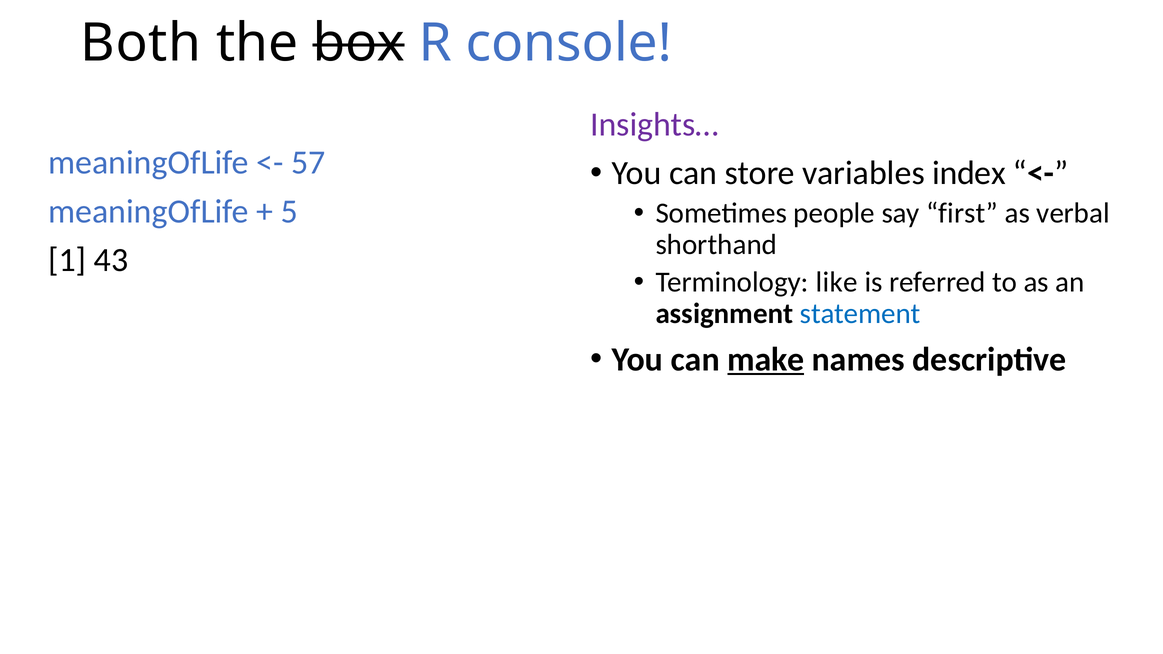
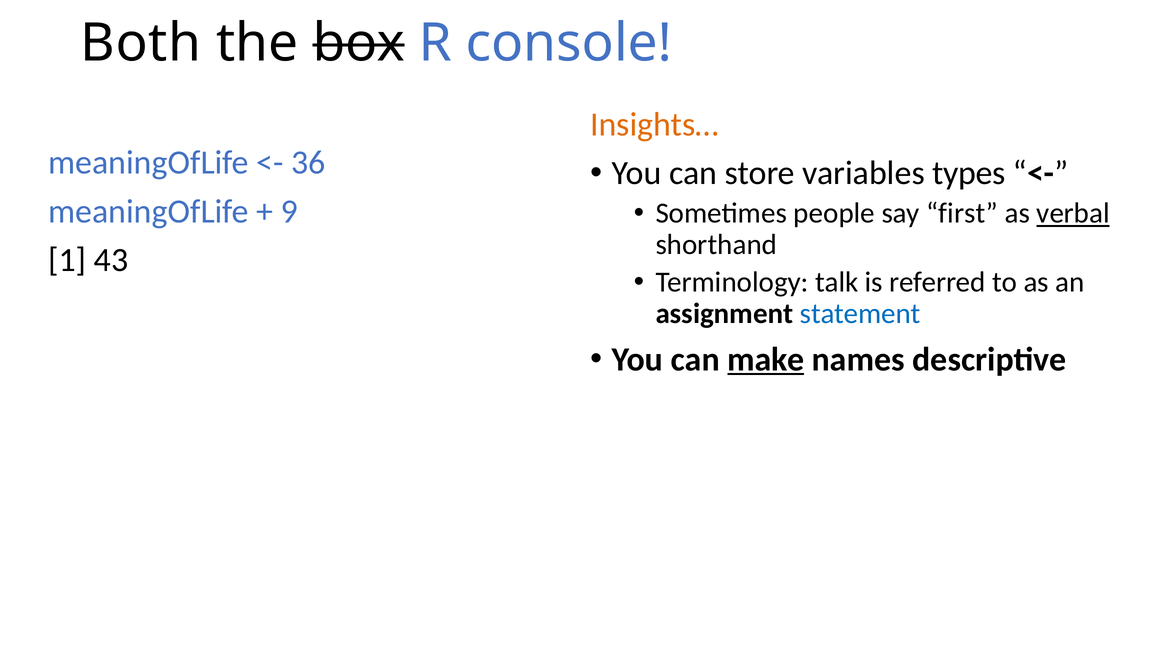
Insights… colour: purple -> orange (655, 125)
57: 57 -> 36 (308, 163)
index: index -> types (969, 173)
5: 5 -> 9 (290, 211)
verbal underline: none -> present (1073, 213)
like: like -> talk (837, 282)
